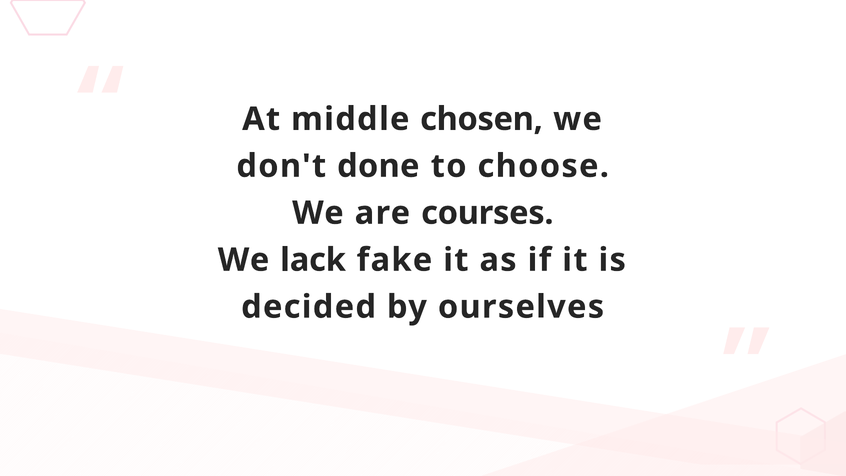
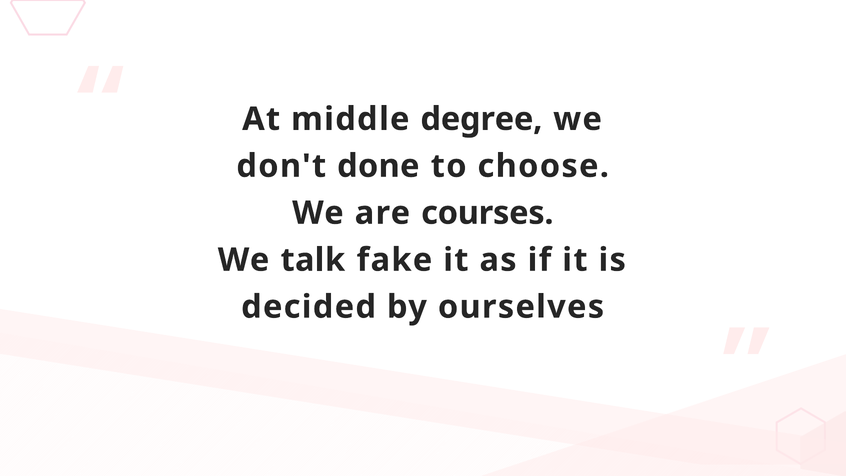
chosen: chosen -> degree (481, 119)
lack: lack -> talk (313, 260)
